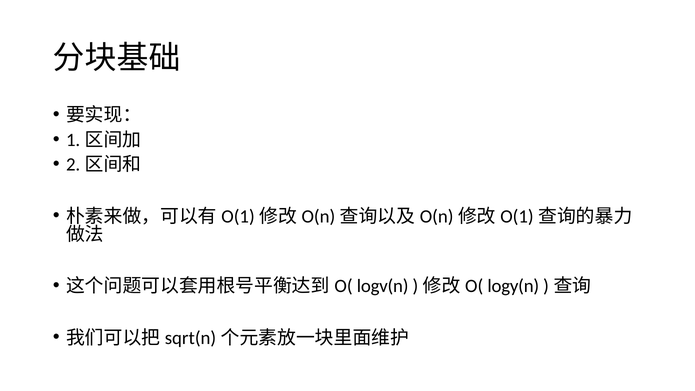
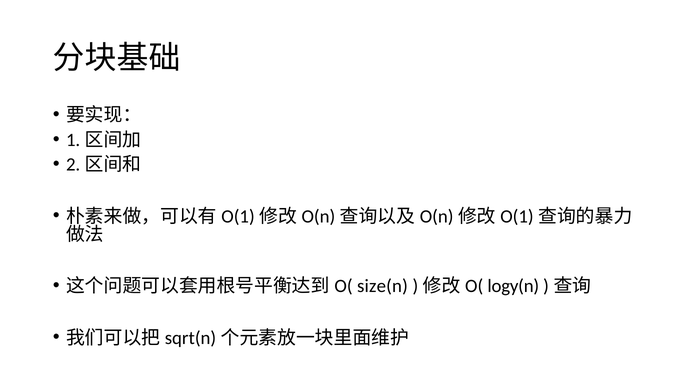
logv(n: logv(n -> size(n (382, 286)
